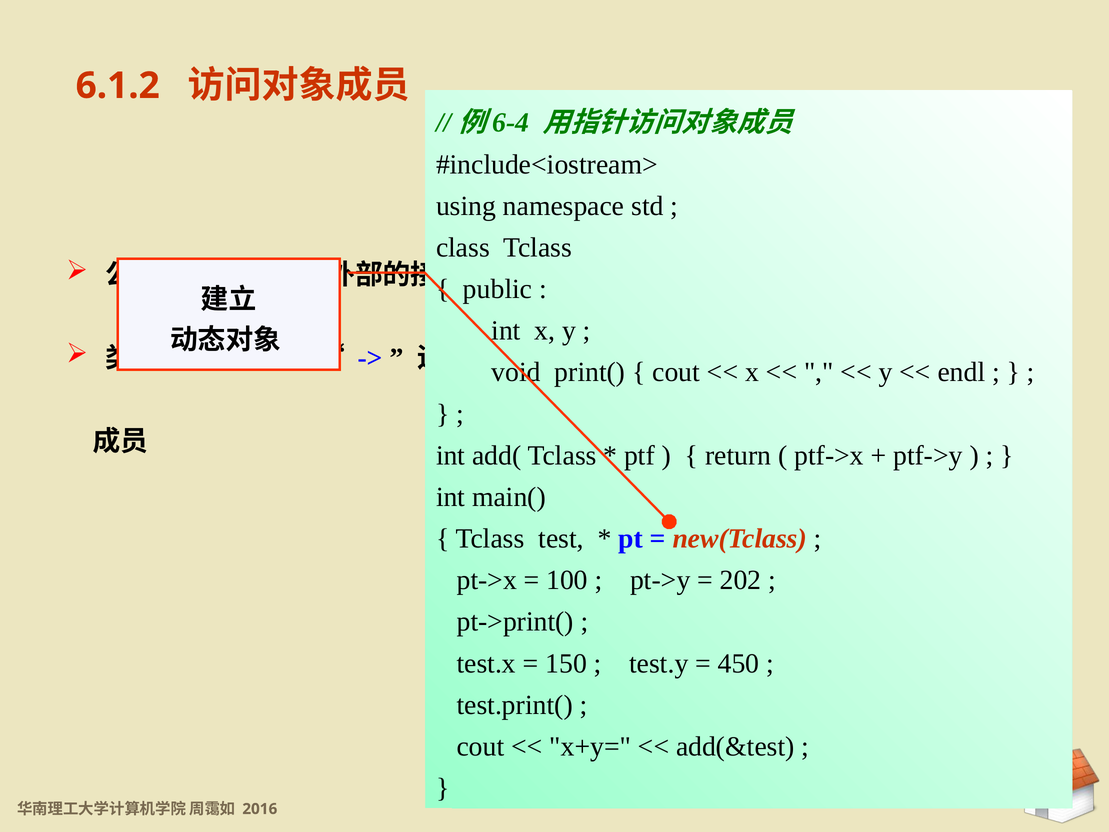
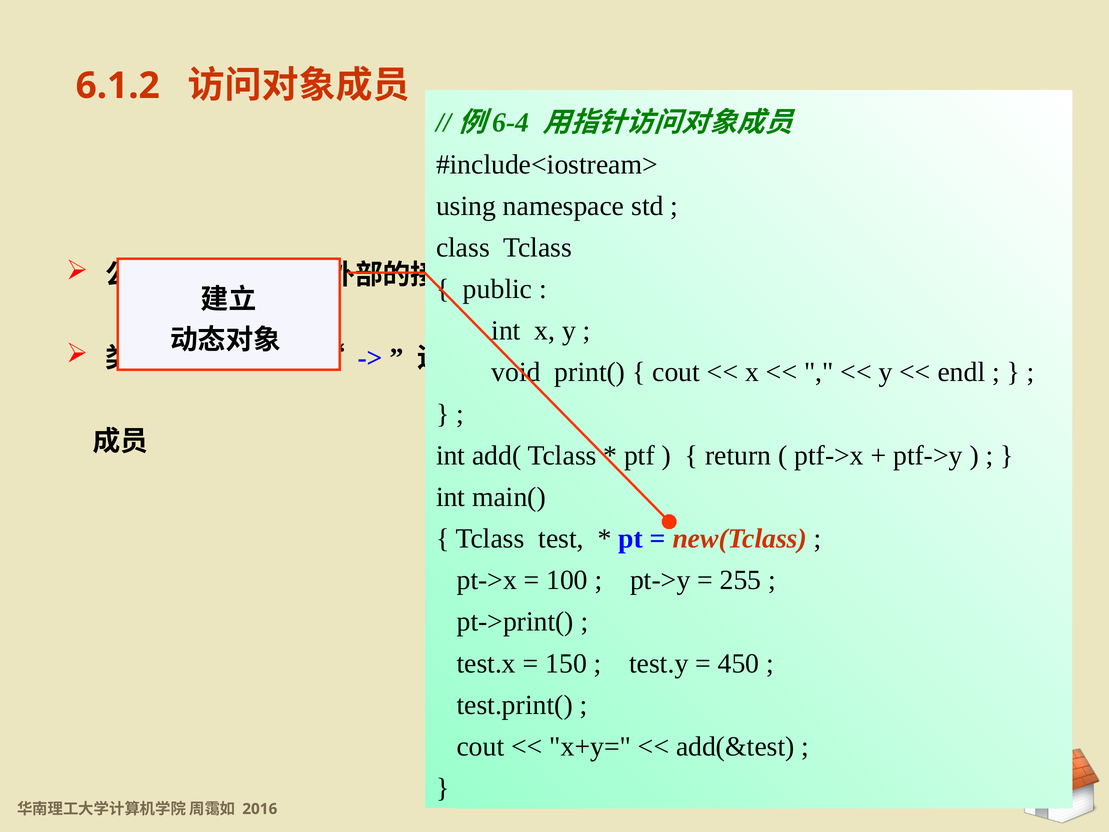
202: 202 -> 255 (741, 580)
